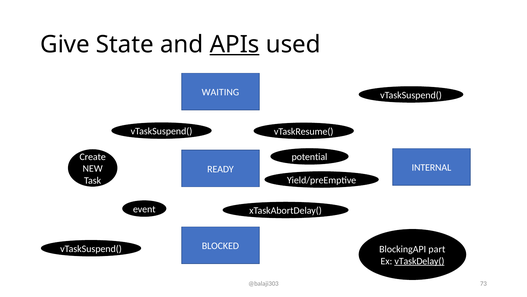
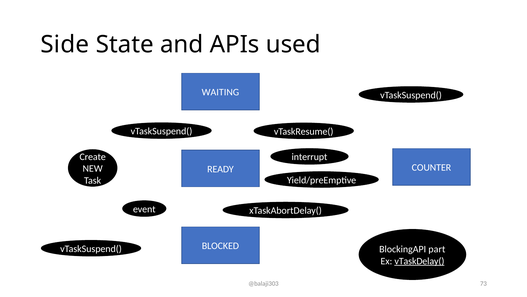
Give: Give -> Side (65, 44)
APIs underline: present -> none (235, 44)
potential: potential -> interrupt (309, 157)
INTERNAL: INTERNAL -> COUNTER (431, 167)
